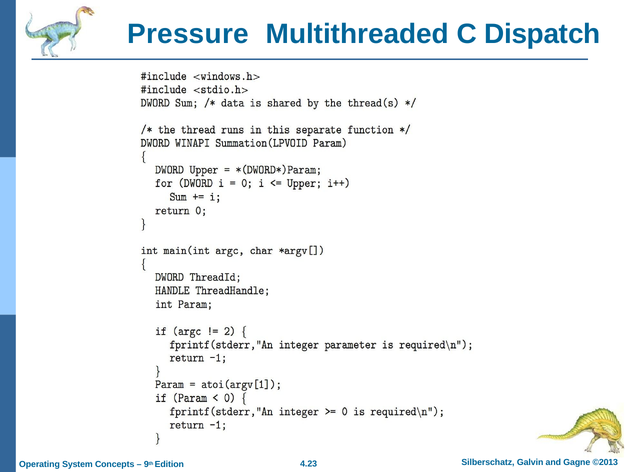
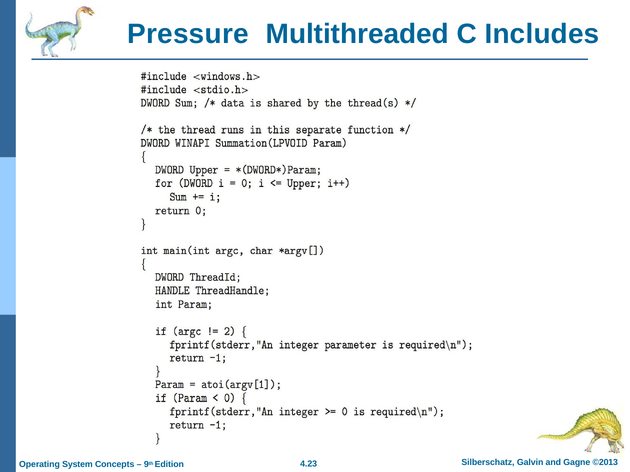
Dispatch: Dispatch -> Includes (542, 34)
